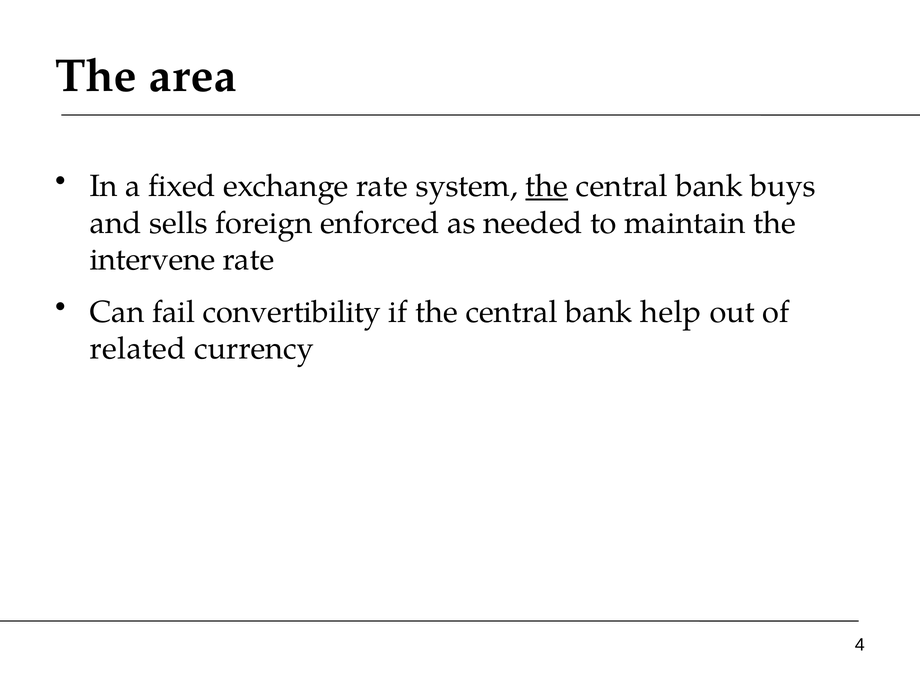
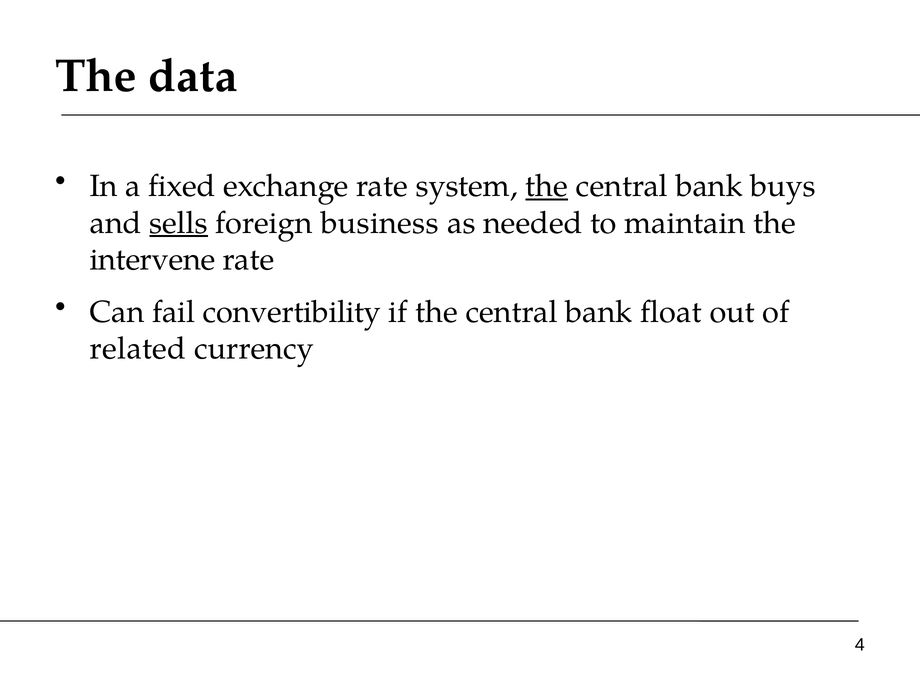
area: area -> data (193, 76)
sells underline: none -> present (179, 223)
enforced: enforced -> business (380, 223)
help: help -> float (671, 312)
